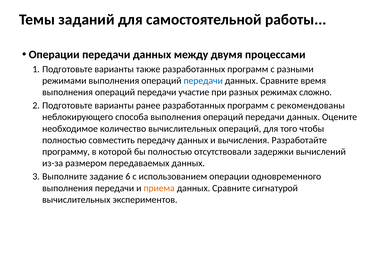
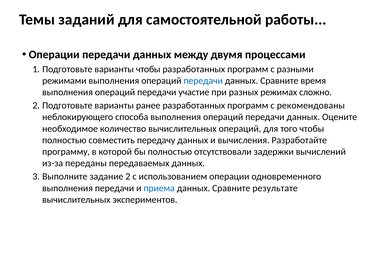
варианты также: также -> чтобы (148, 69)
размером: размером -> переданы (86, 163)
задание 6: 6 -> 2 (128, 177)
приема colour: orange -> blue (159, 188)
сигнатурой: сигнатурой -> результате (275, 188)
